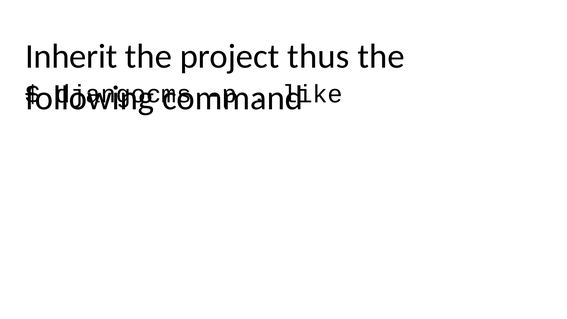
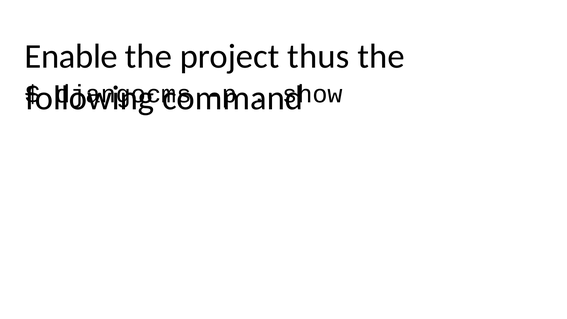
Inherit: Inherit -> Enable (71, 56)
like: like -> show (313, 94)
